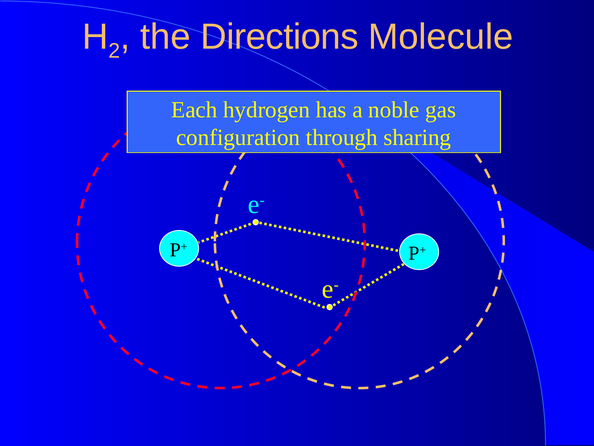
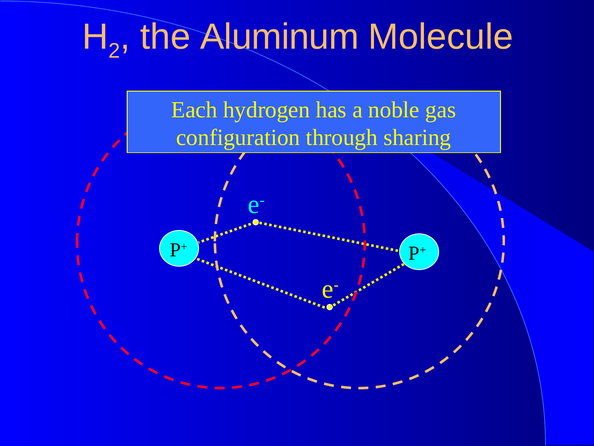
Directions: Directions -> Aluminum (280, 37)
